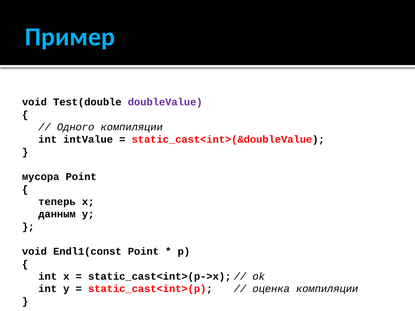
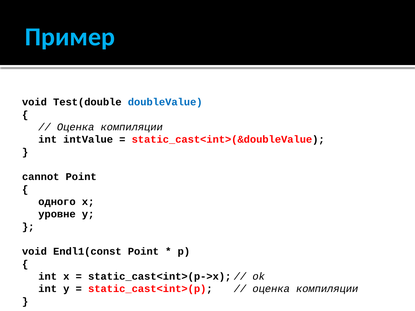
doubleValue colour: purple -> blue (165, 102)
Одного: Одного -> Оценка (76, 127)
мусора: мусора -> cannot (41, 177)
теперь: теперь -> одного (57, 202)
данным: данным -> уровне (57, 214)
